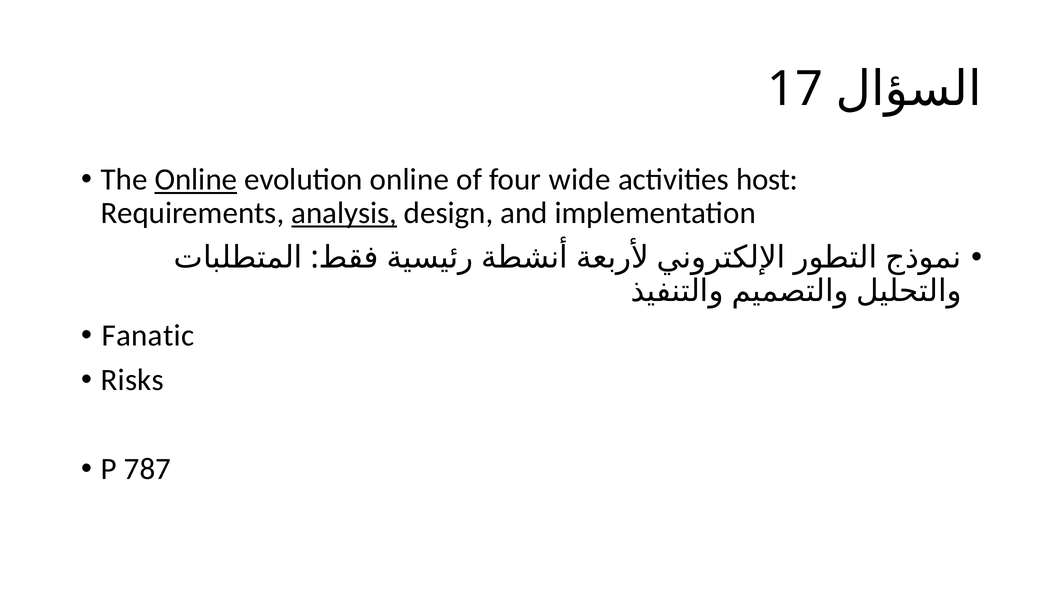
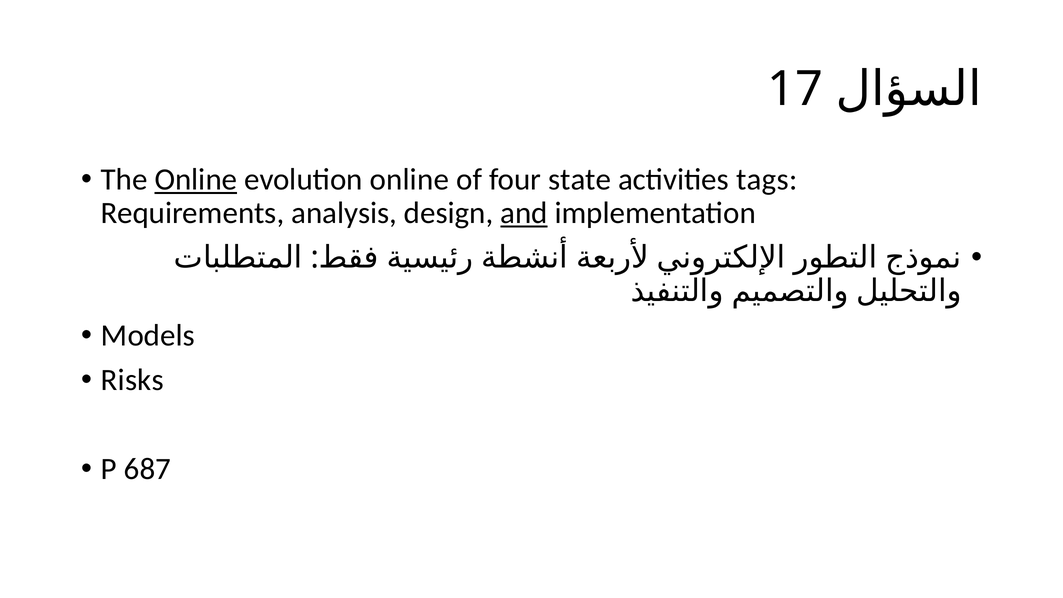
wide: wide -> state (580, 180)
host: host -> tags (767, 180)
analysis underline: present -> none (344, 213)
and underline: none -> present (524, 213)
Fanatic: Fanatic -> Models (148, 336)
787: 787 -> 687 (147, 469)
